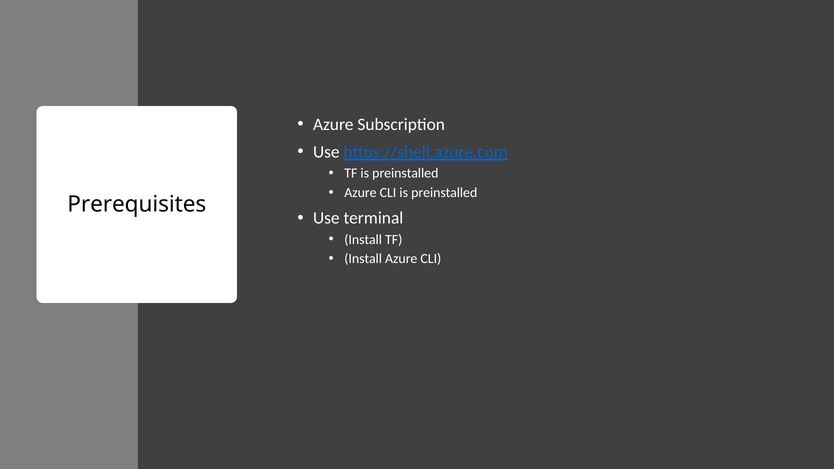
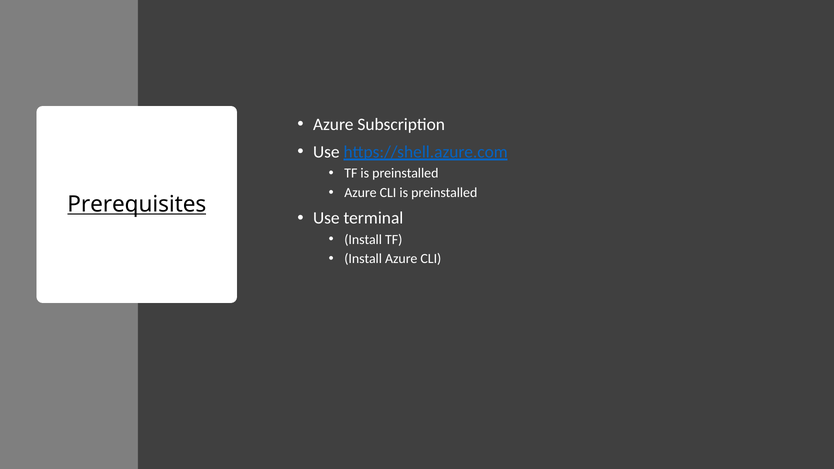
Prerequisites underline: none -> present (137, 204)
